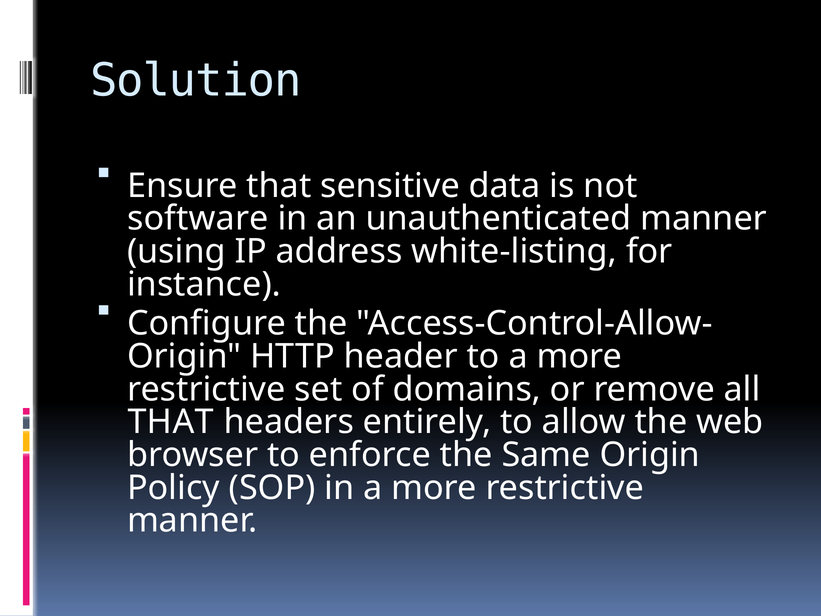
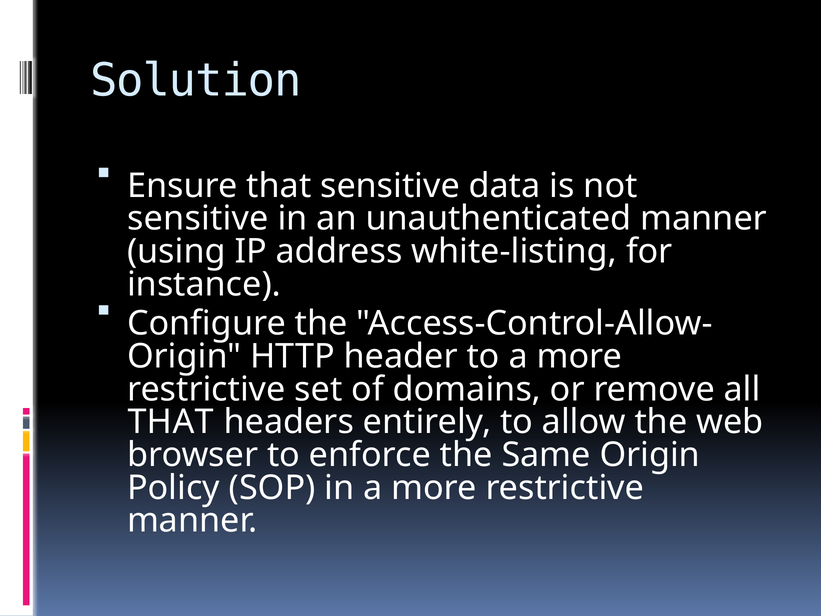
software: software -> sensitive (198, 219)
